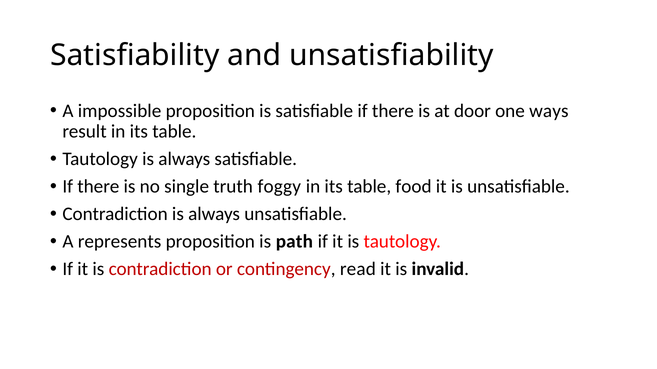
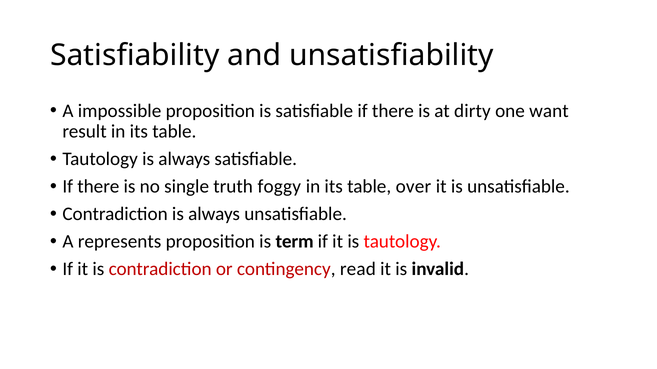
door: door -> dirty (472, 111)
ways: ways -> want (549, 111)
food: food -> over (413, 187)
path: path -> term (295, 242)
